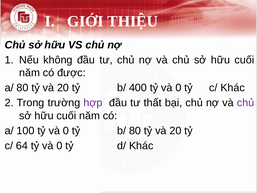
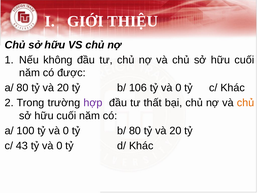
400: 400 -> 106 (138, 88)
chủ colour: purple -> orange (246, 103)
64: 64 -> 43 (22, 146)
